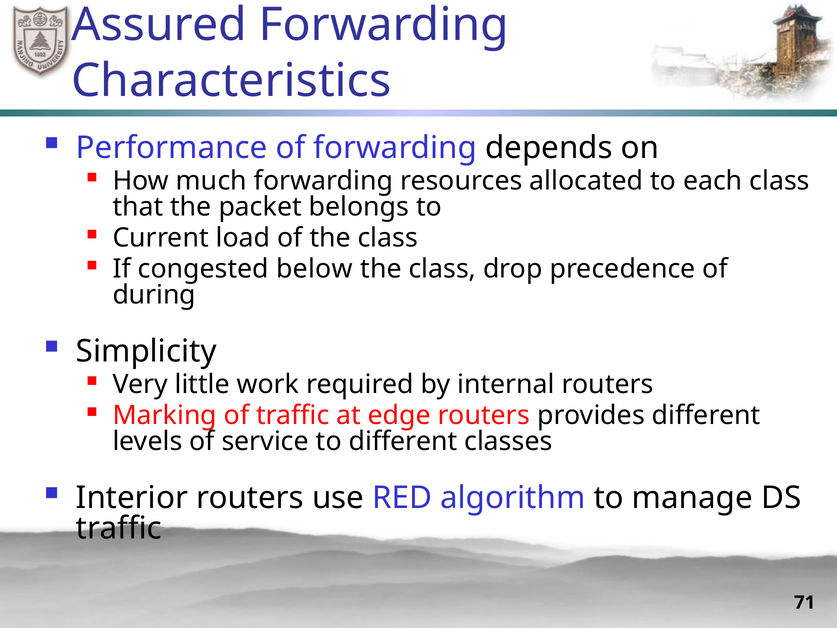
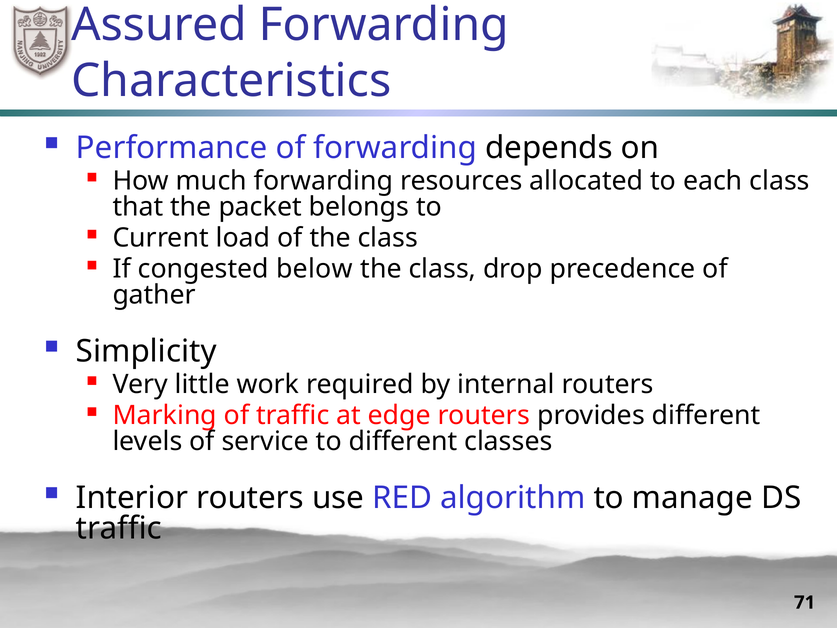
during: during -> gather (154, 295)
